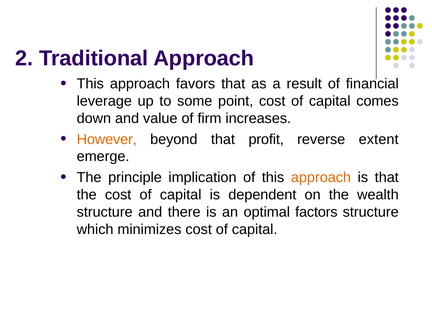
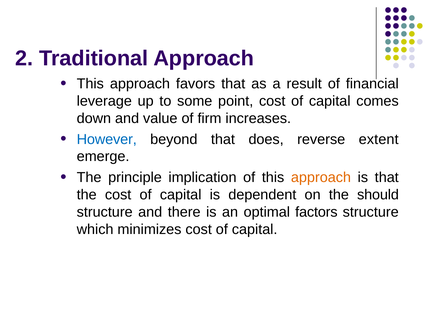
However colour: orange -> blue (107, 139)
profit: profit -> does (266, 139)
wealth: wealth -> should (378, 195)
